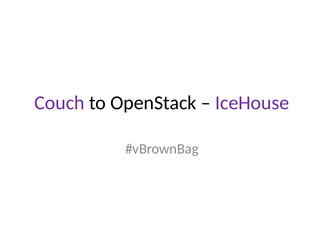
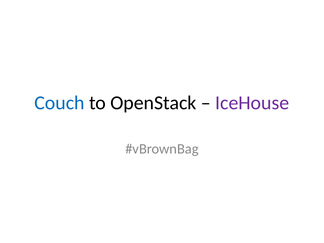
Couch colour: purple -> blue (59, 103)
